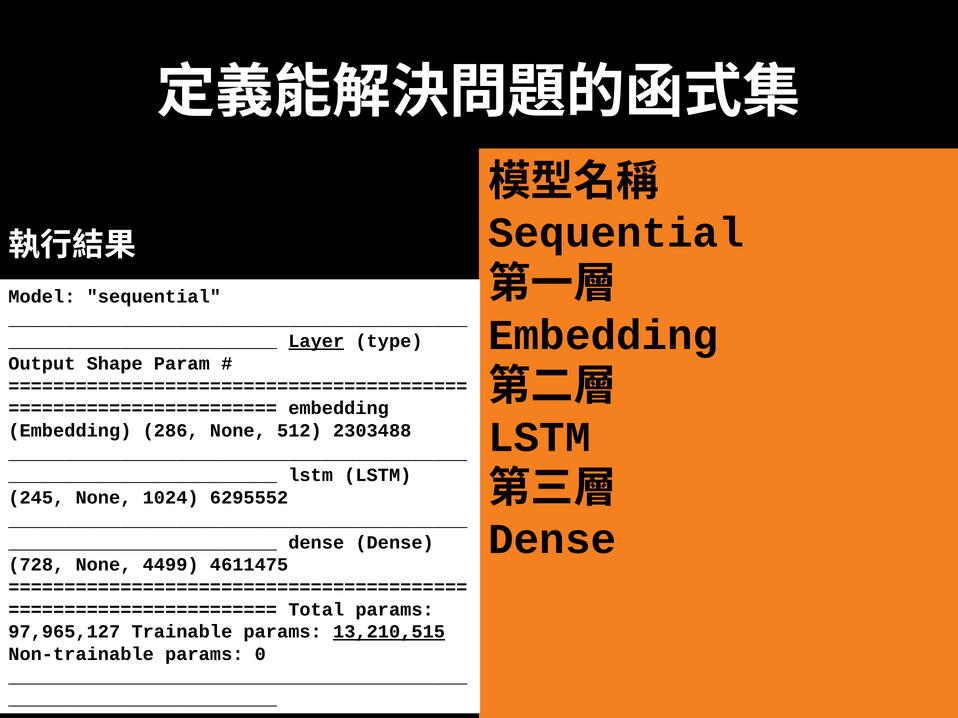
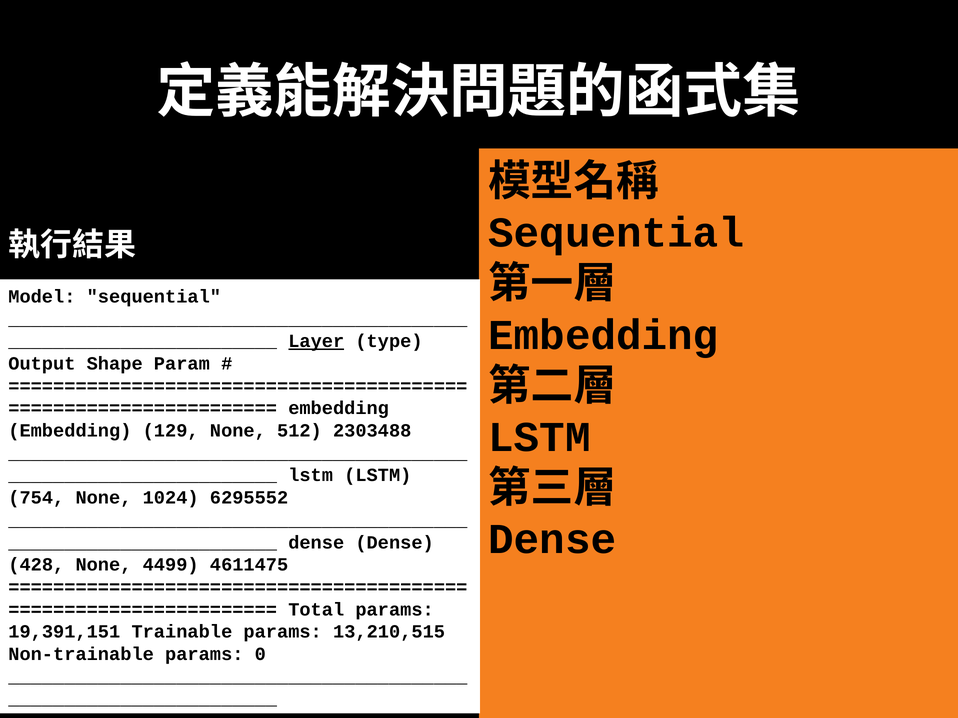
286: 286 -> 129 (171, 431)
245: 245 -> 754 (36, 498)
728: 728 -> 428 (36, 565)
97,965,127: 97,965,127 -> 19,391,151 (64, 632)
13,210,515 underline: present -> none (389, 632)
